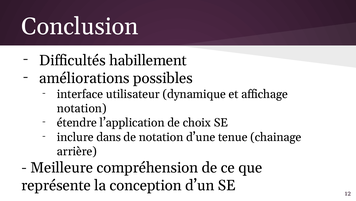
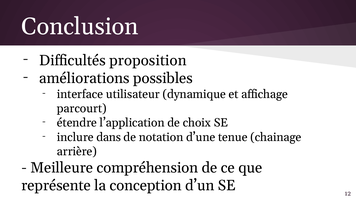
habillement: habillement -> proposition (148, 60)
notation: notation -> parcourt (82, 108)
